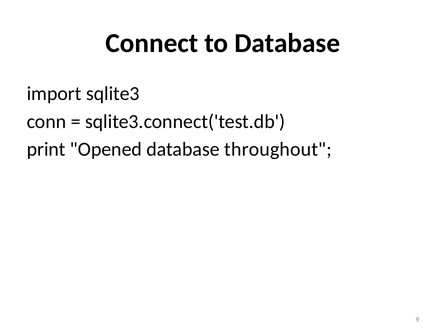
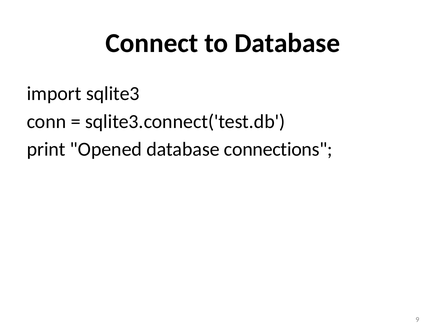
throughout: throughout -> connections (278, 149)
